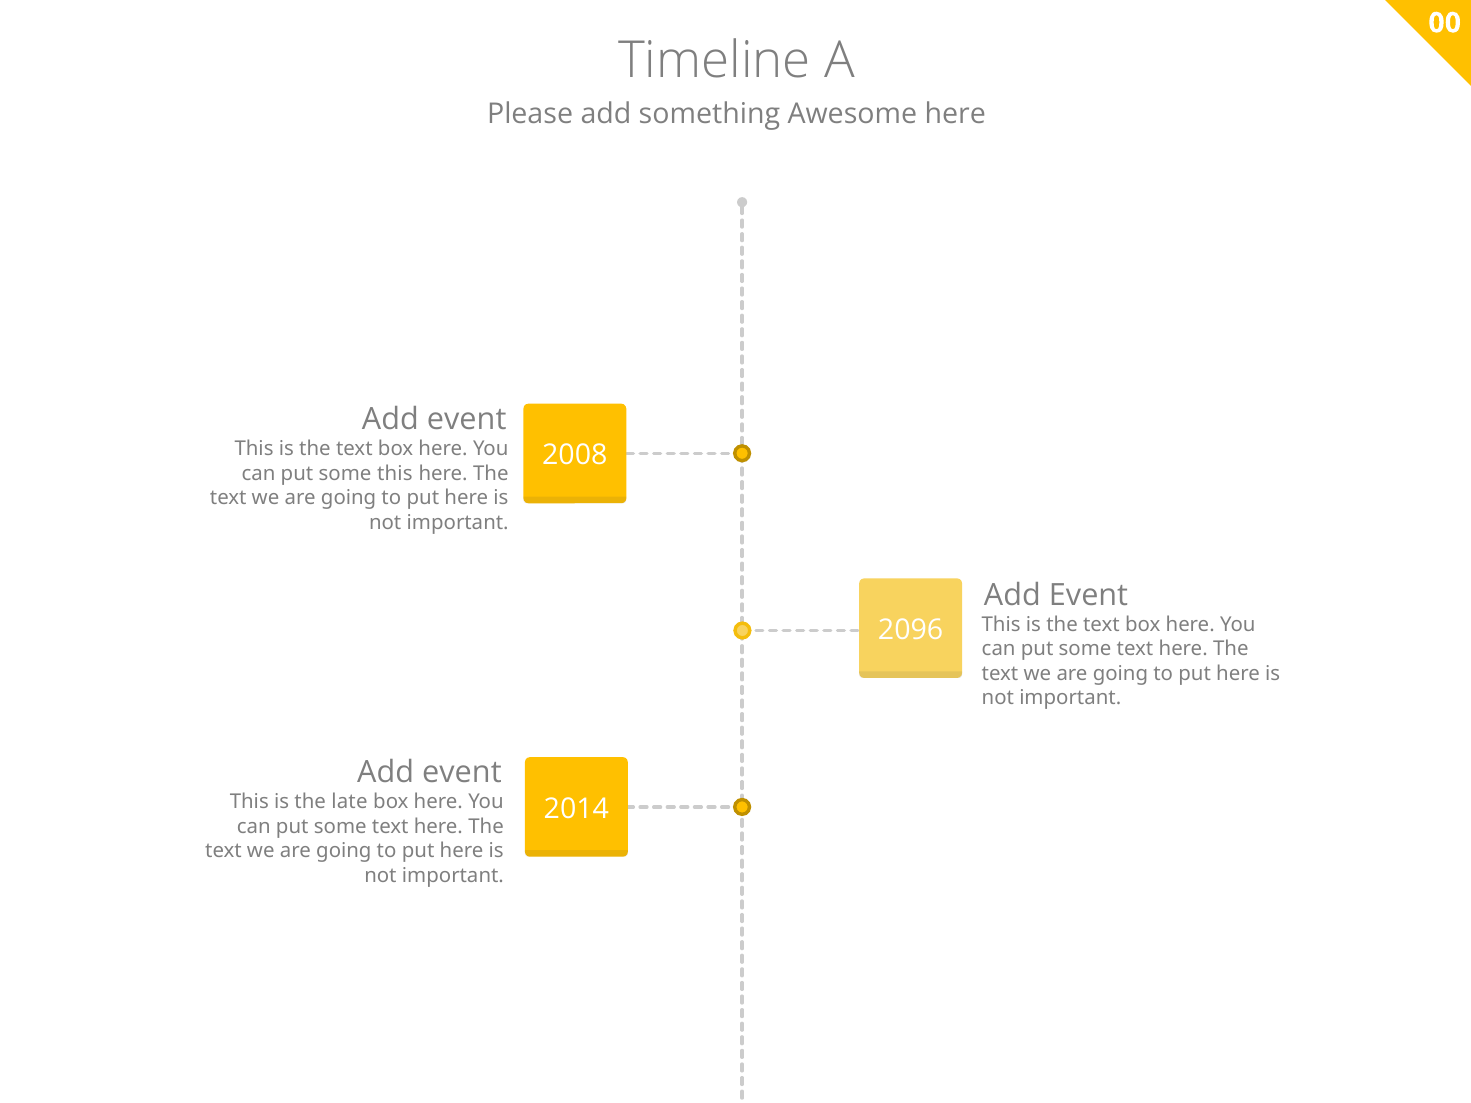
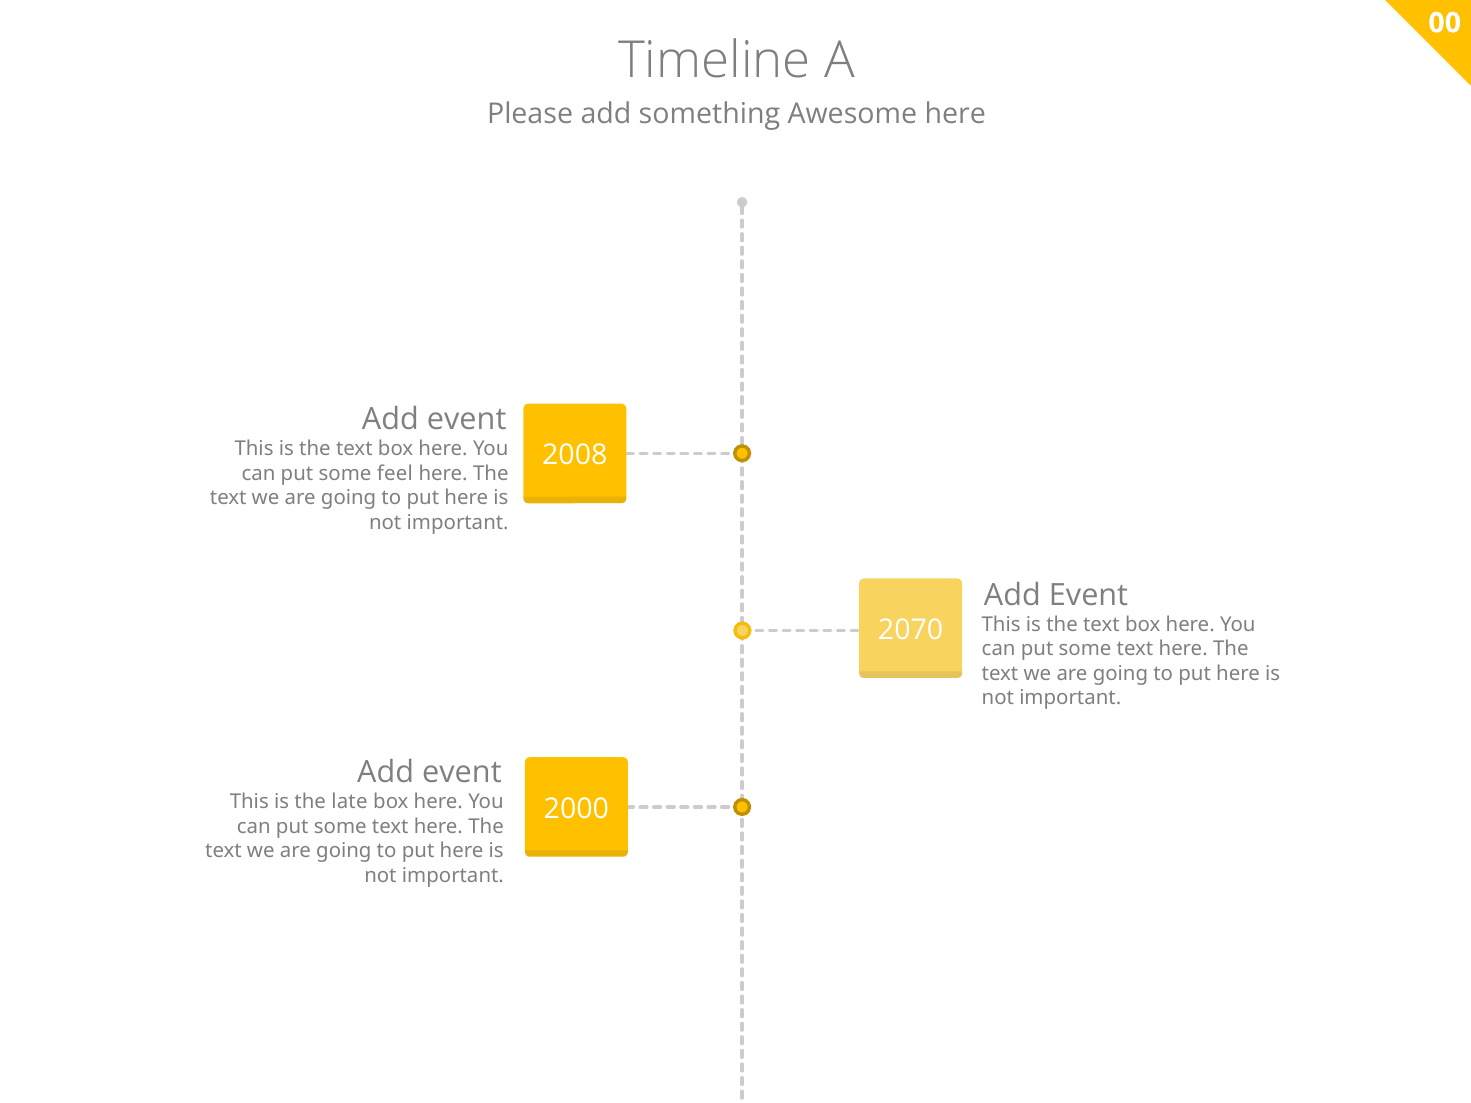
some this: this -> feel (395, 474)
2096: 2096 -> 2070 (911, 630)
2014: 2014 -> 2000 (576, 809)
